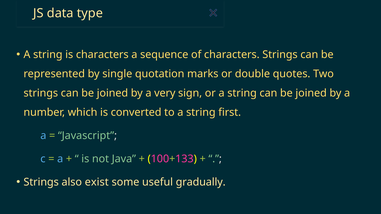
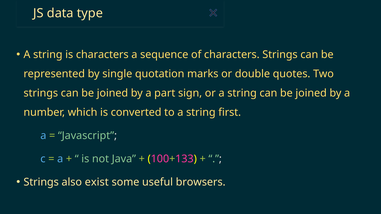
very: very -> part (165, 93)
gradually: gradually -> browsers (201, 182)
